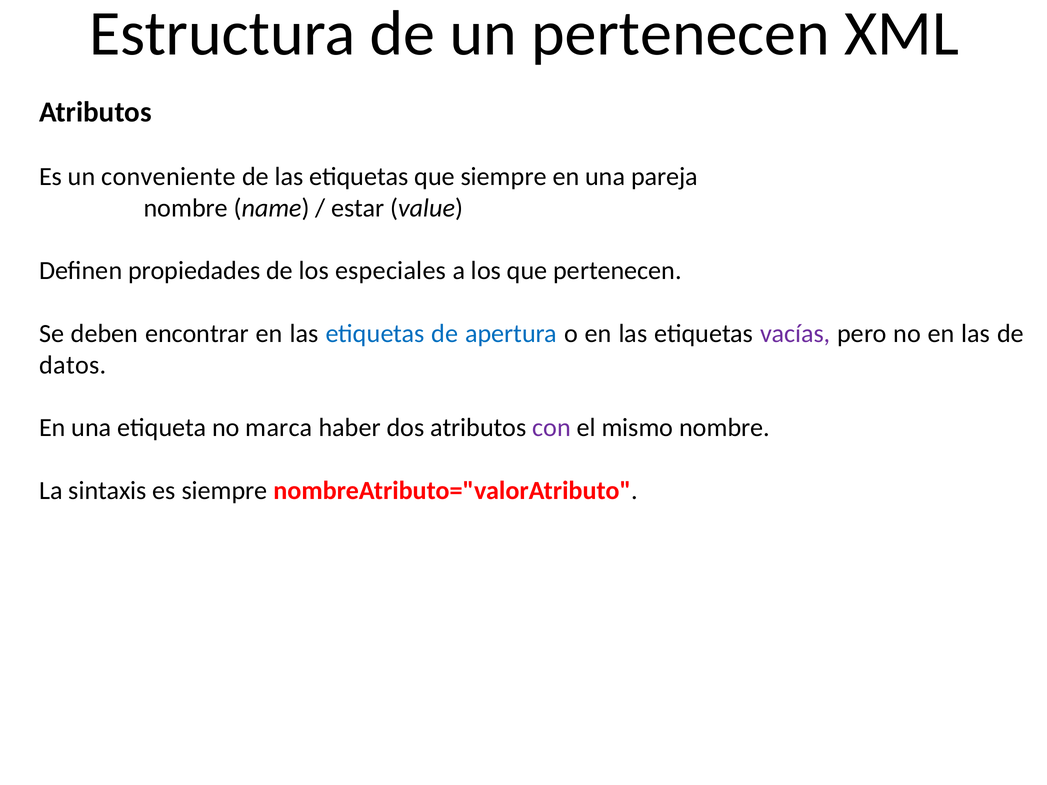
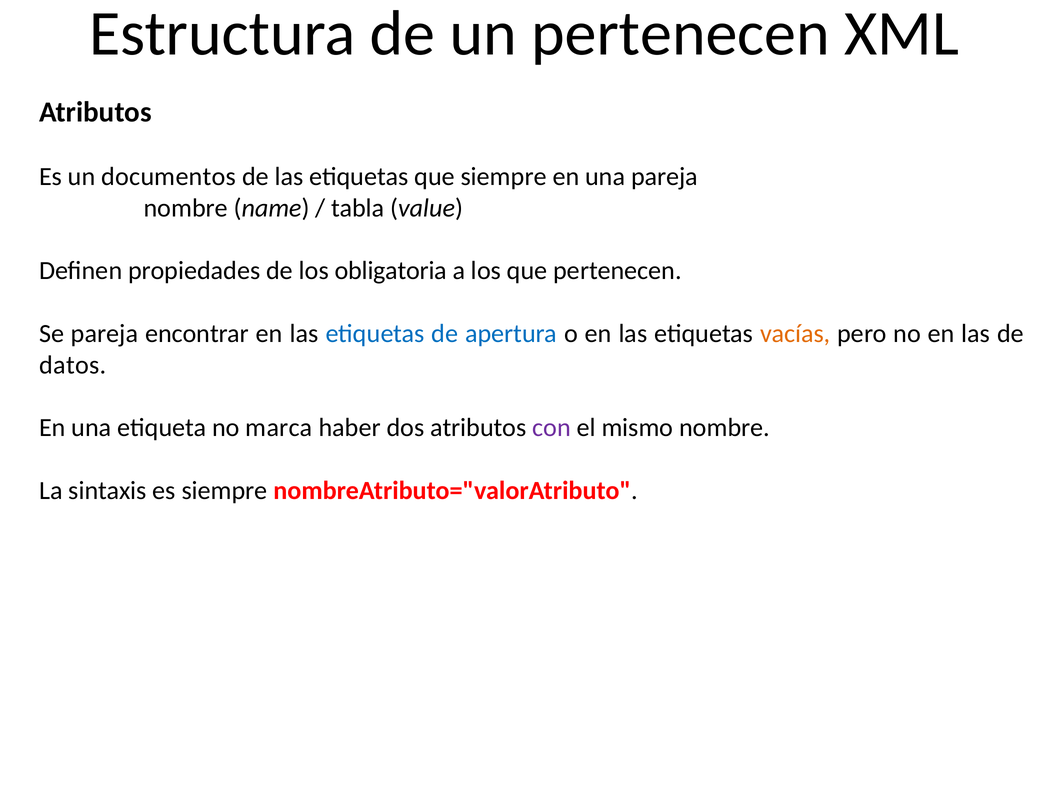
conveniente: conveniente -> documentos (169, 177)
estar: estar -> tabla (358, 208)
especiales: especiales -> obligatoria (391, 271)
Se deben: deben -> pareja (105, 334)
vacías colour: purple -> orange (795, 334)
